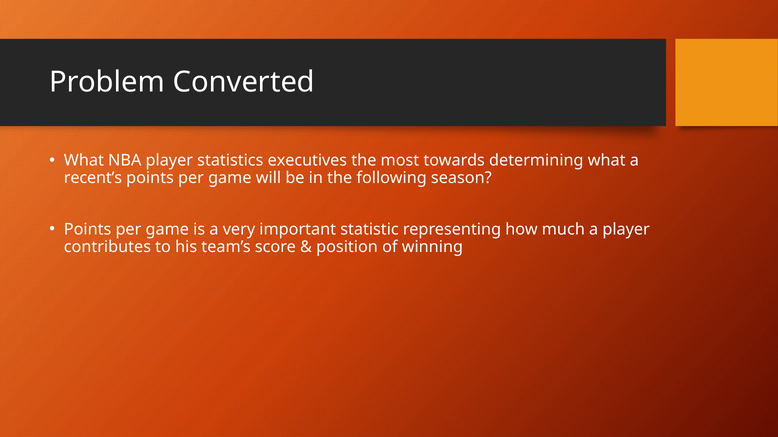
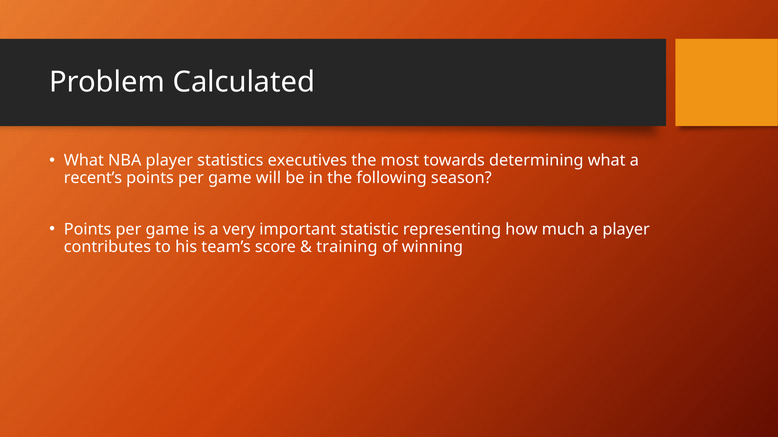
Converted: Converted -> Calculated (244, 82)
position: position -> training (347, 247)
